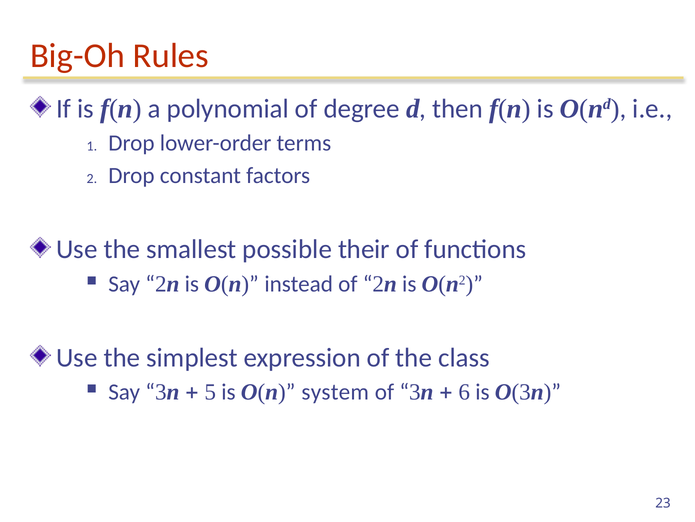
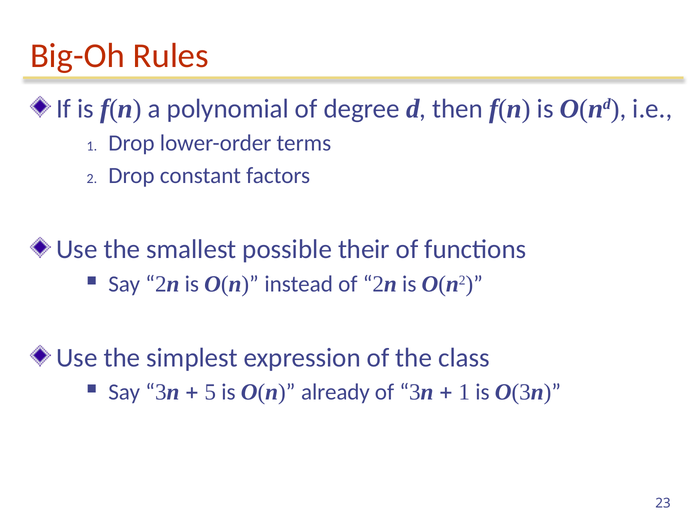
system: system -> already (335, 392)
6: 6 -> 1 (464, 392)
